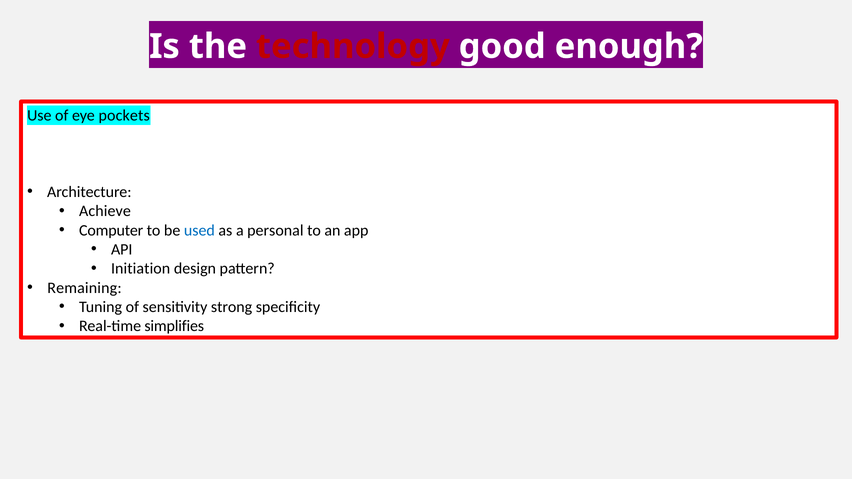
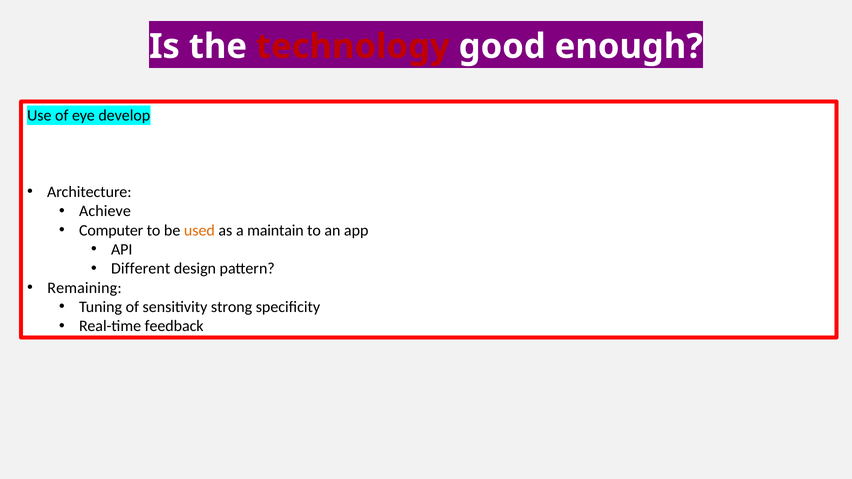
pockets: pockets -> develop (124, 115)
used colour: blue -> orange (199, 230)
personal: personal -> maintain (275, 230)
Initiation: Initiation -> Different (141, 269)
simplifies: simplifies -> feedback (174, 326)
